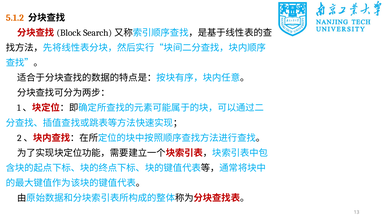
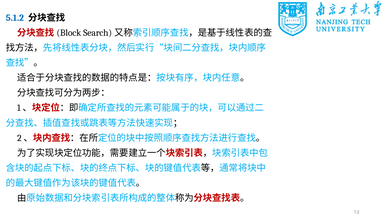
5.1.2 colour: orange -> blue (15, 18)
